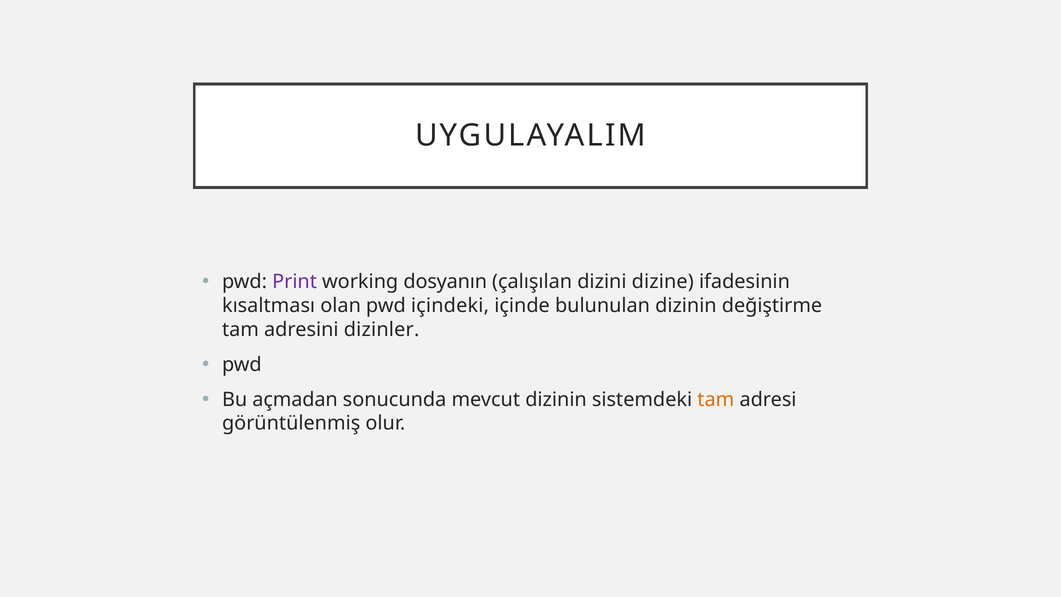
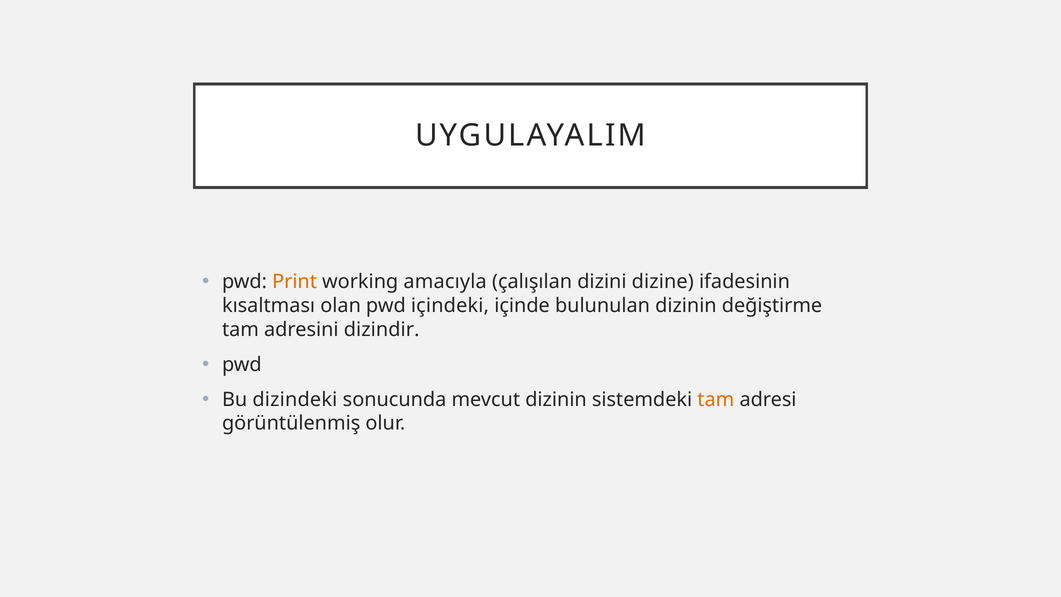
Print colour: purple -> orange (295, 282)
dosyanın: dosyanın -> amacıyla (445, 282)
dizinler: dizinler -> dizindir (382, 330)
açmadan: açmadan -> dizindeki (295, 399)
